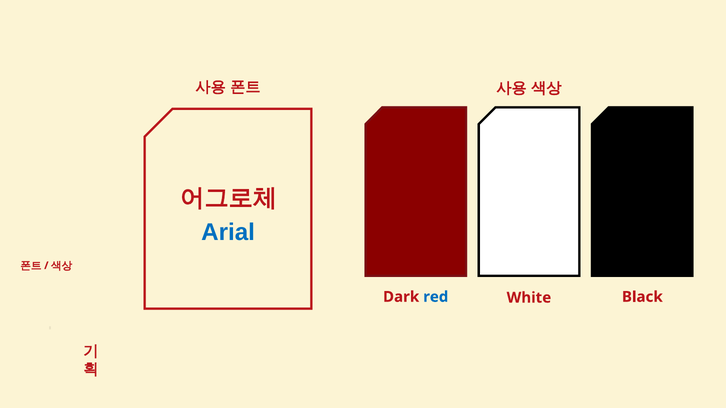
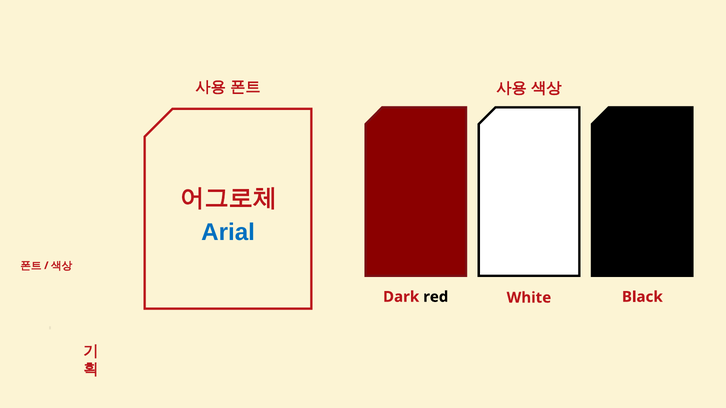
red colour: blue -> black (436, 297)
